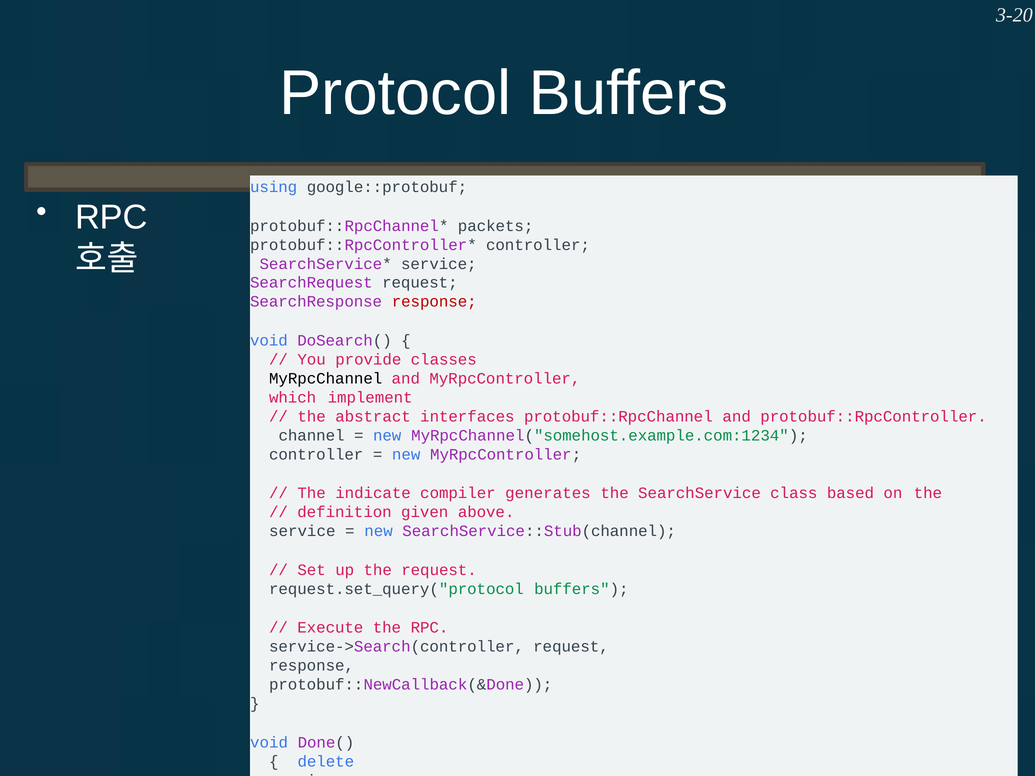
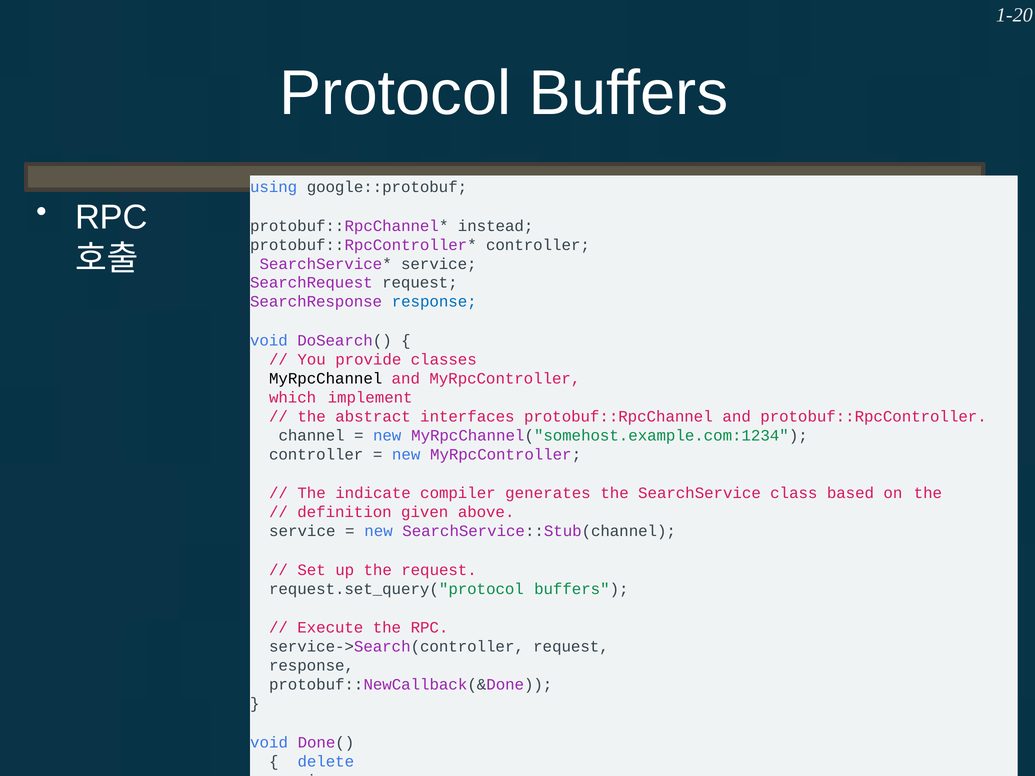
3-20: 3-20 -> 1-20 (1014, 15)
packets: packets -> instead (496, 226)
response colour: red -> blue (434, 302)
